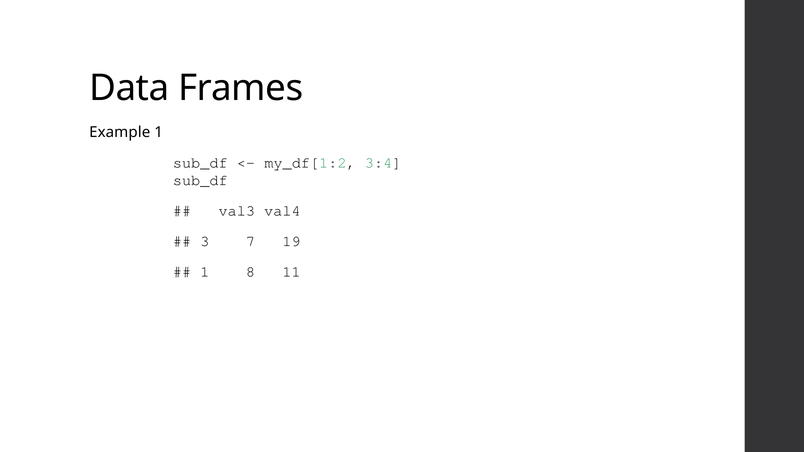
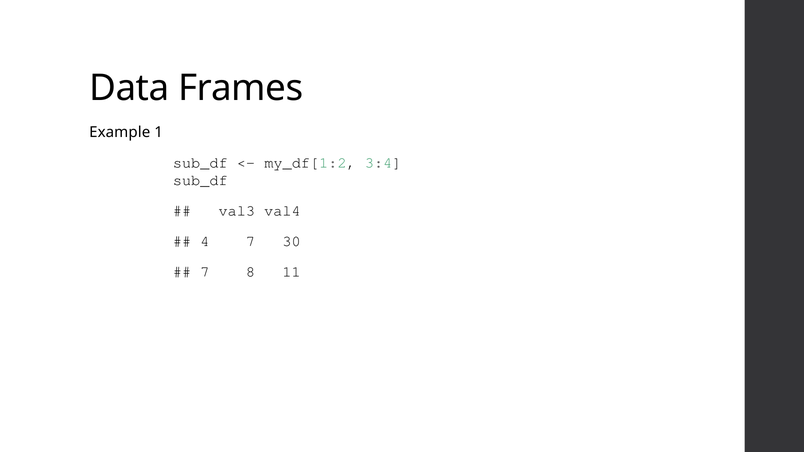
3: 3 -> 4 (205, 241)
19: 19 -> 30 (292, 241)
1: 1 -> 7 (205, 272)
